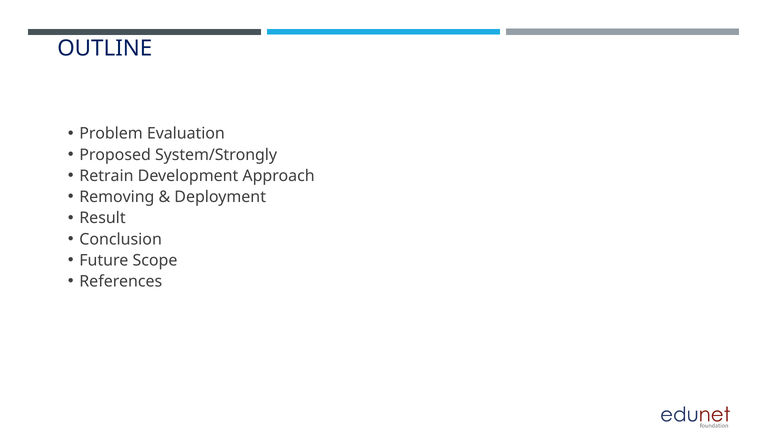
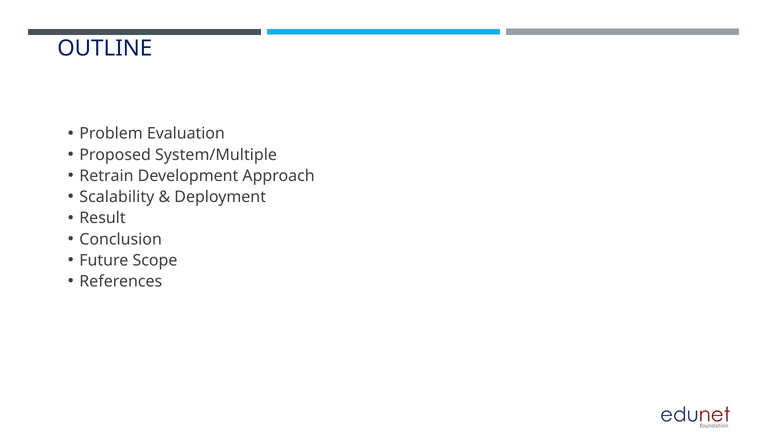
System/Strongly: System/Strongly -> System/Multiple (216, 155)
Removing: Removing -> Scalability (117, 197)
